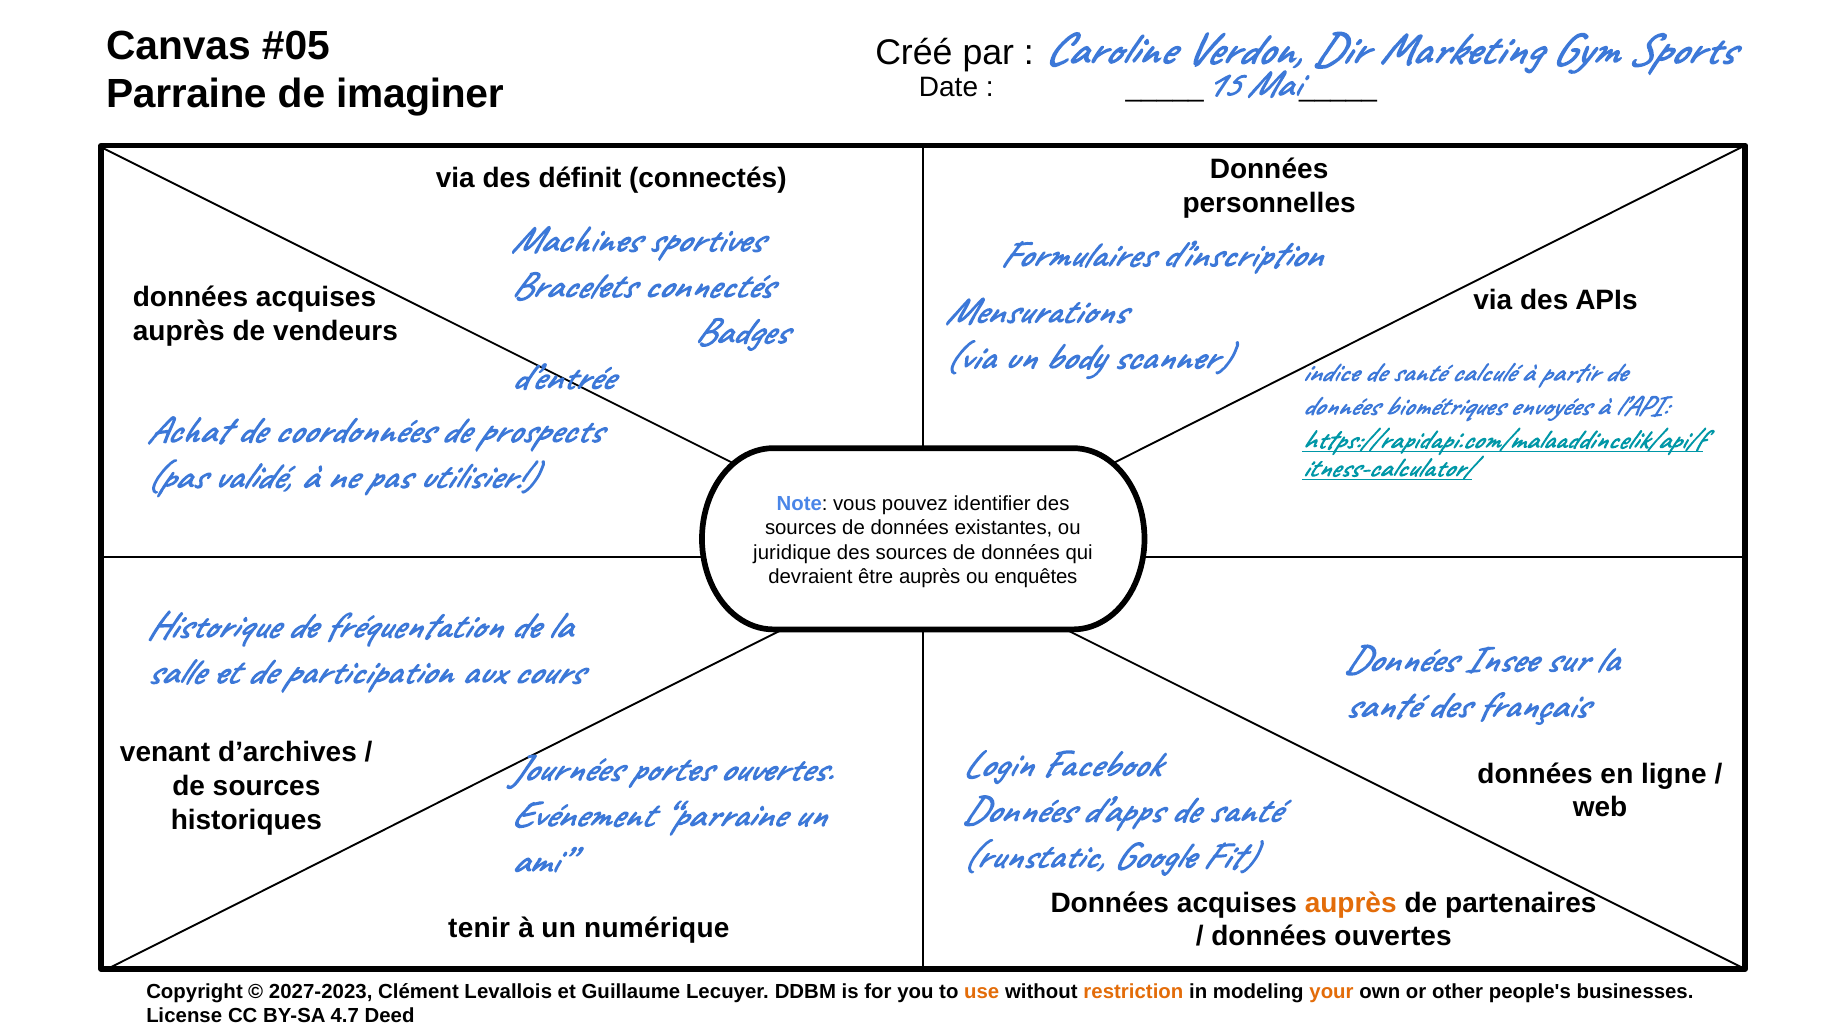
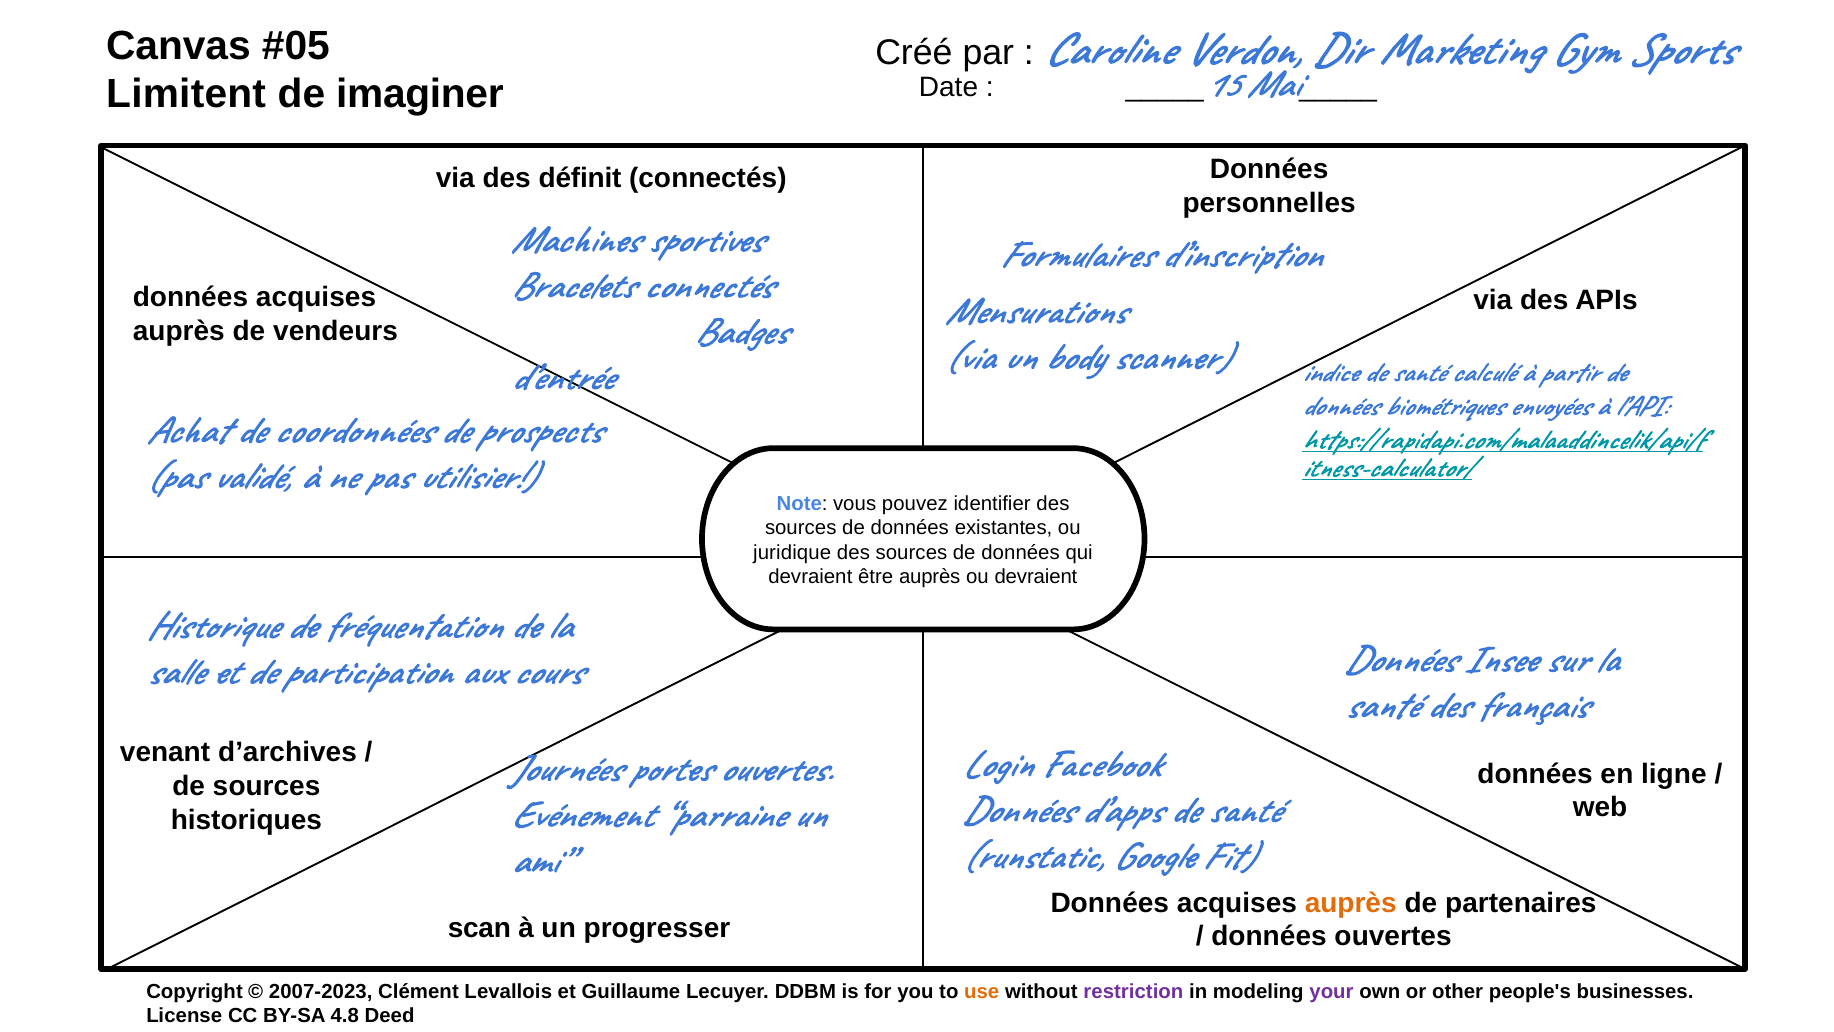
Parraine: Parraine -> Limitent (186, 95)
ou enquêtes: enquêtes -> devraient (1036, 577)
tenir: tenir -> scan (479, 928)
numérique: numérique -> progresser (657, 928)
2027-2023: 2027-2023 -> 2007-2023 (321, 991)
restriction colour: orange -> purple (1133, 991)
your colour: orange -> purple (1332, 991)
4.7: 4.7 -> 4.8 (345, 1015)
